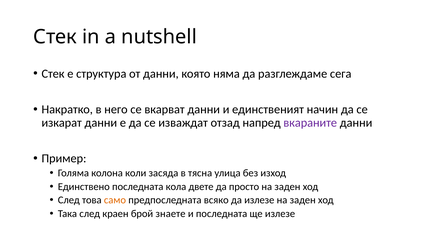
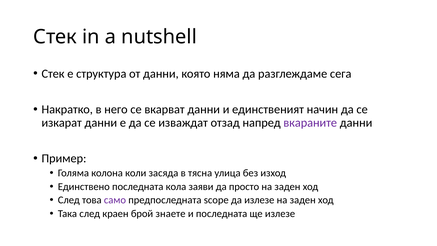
двете: двете -> заяви (201, 186)
само colour: orange -> purple (115, 200)
всяко: всяко -> scope (216, 200)
